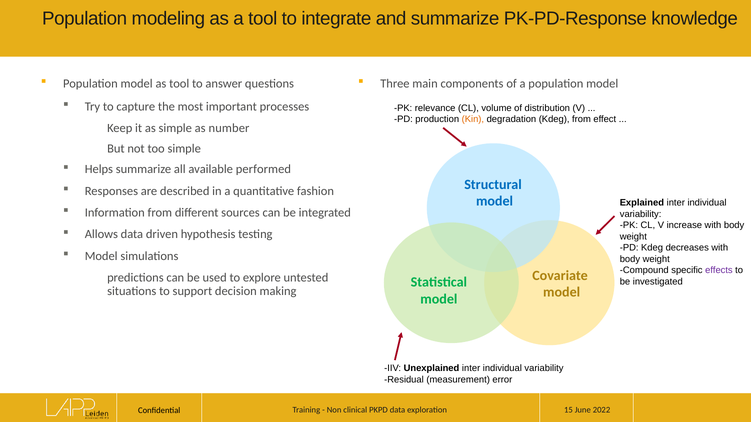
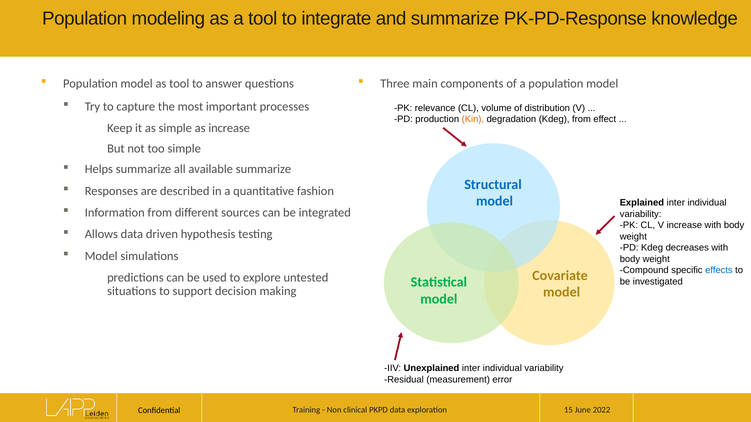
as number: number -> increase (229, 128)
available performed: performed -> summarize (263, 169)
effects colour: purple -> blue (719, 270)
